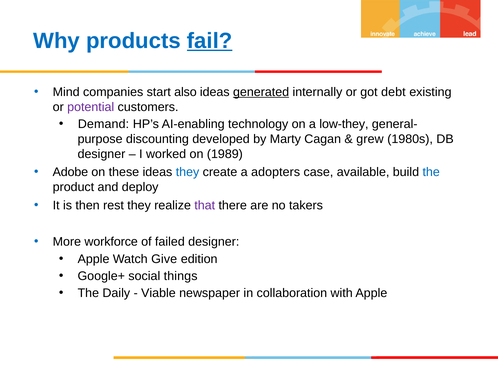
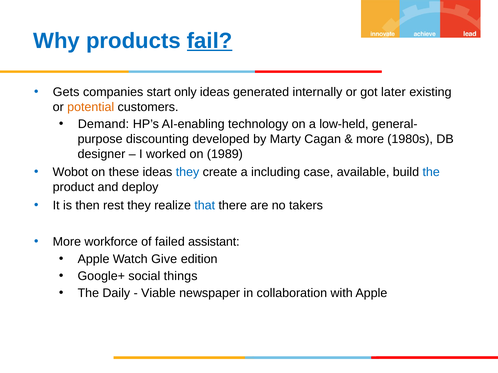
Mind: Mind -> Gets (66, 92)
also: also -> only (185, 92)
generated underline: present -> none (261, 92)
debt: debt -> later (393, 92)
potential colour: purple -> orange (91, 107)
low‐they: low‐they -> low‐held (344, 124)
grew: grew -> more (370, 139)
Adobe: Adobe -> Wobot (70, 172)
adopters: adopters -> including (276, 172)
that colour: purple -> blue (205, 206)
failed designer: designer -> assistant (214, 242)
